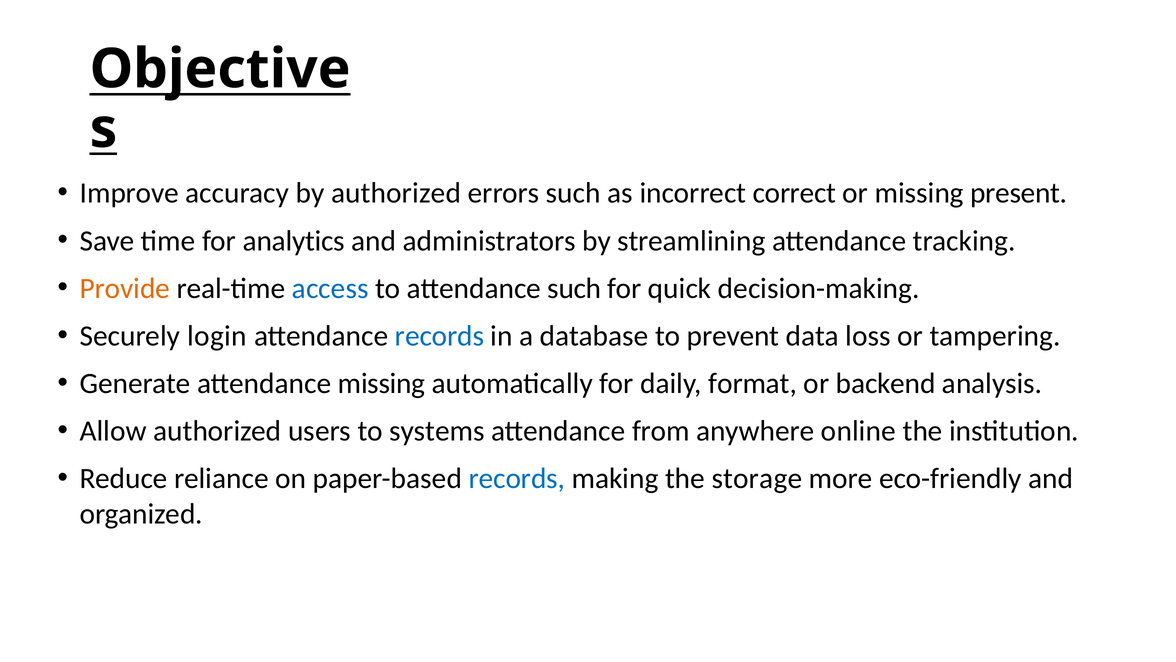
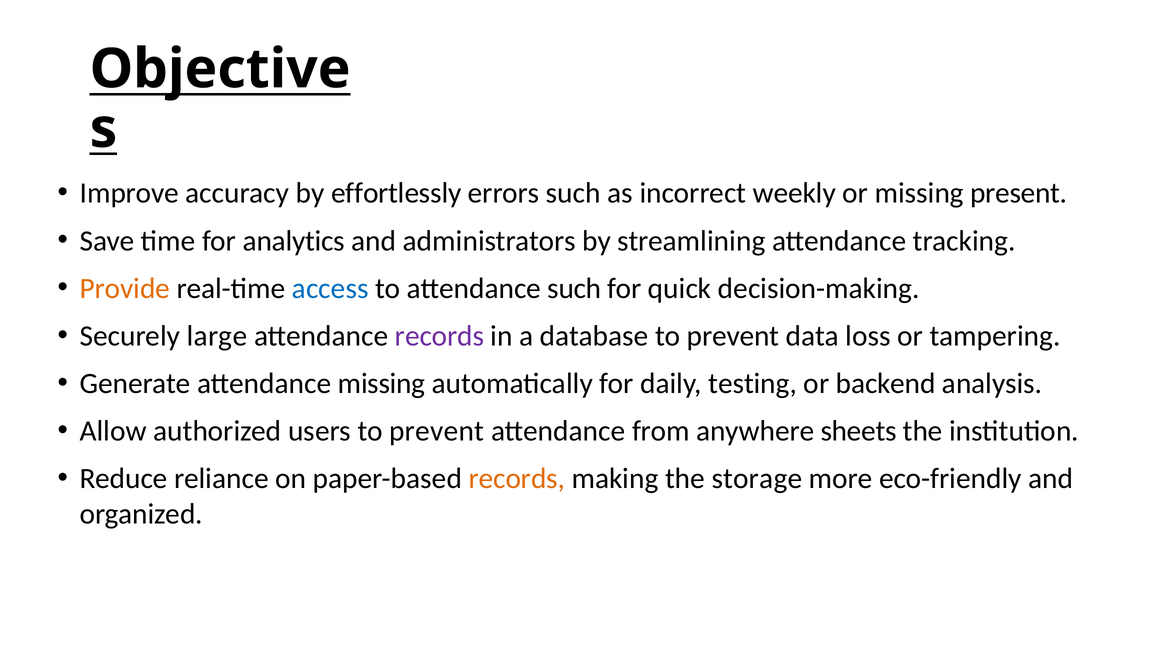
by authorized: authorized -> effortlessly (396, 193)
correct: correct -> weekly (794, 193)
login: login -> large (217, 336)
records colour: blue -> purple (440, 336)
format: format -> testing (753, 383)
users to systems: systems -> prevent (437, 431)
online: online -> sheets (859, 431)
records colour: blue -> orange (517, 478)
